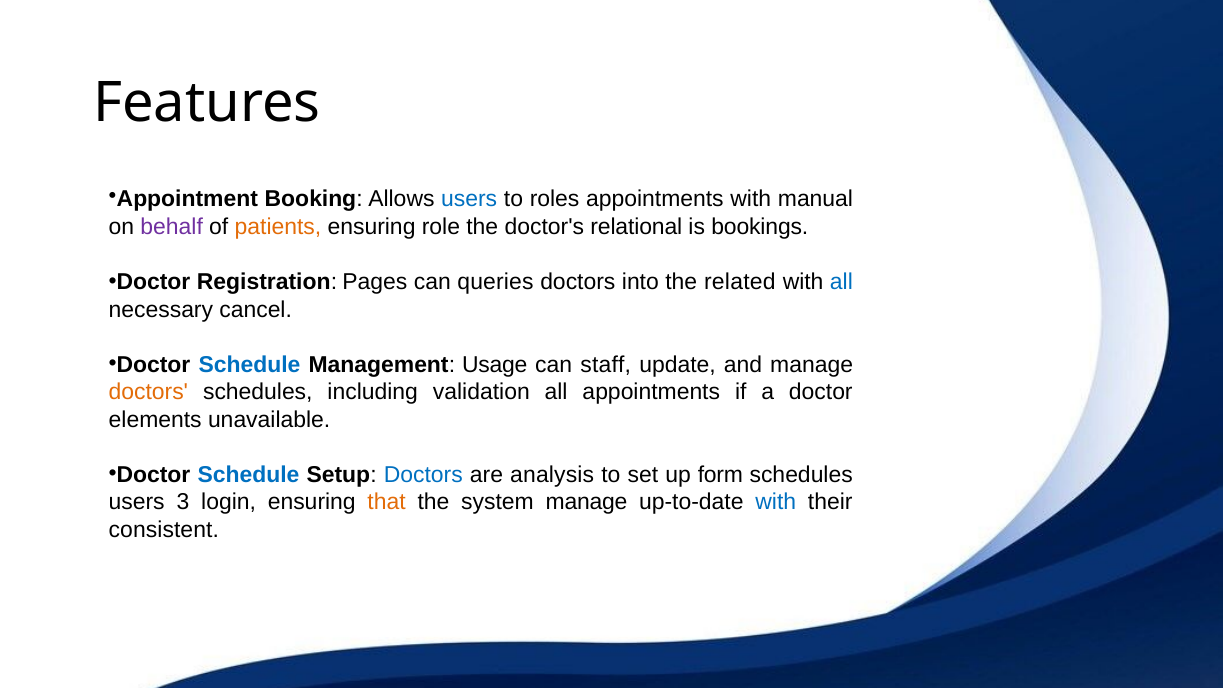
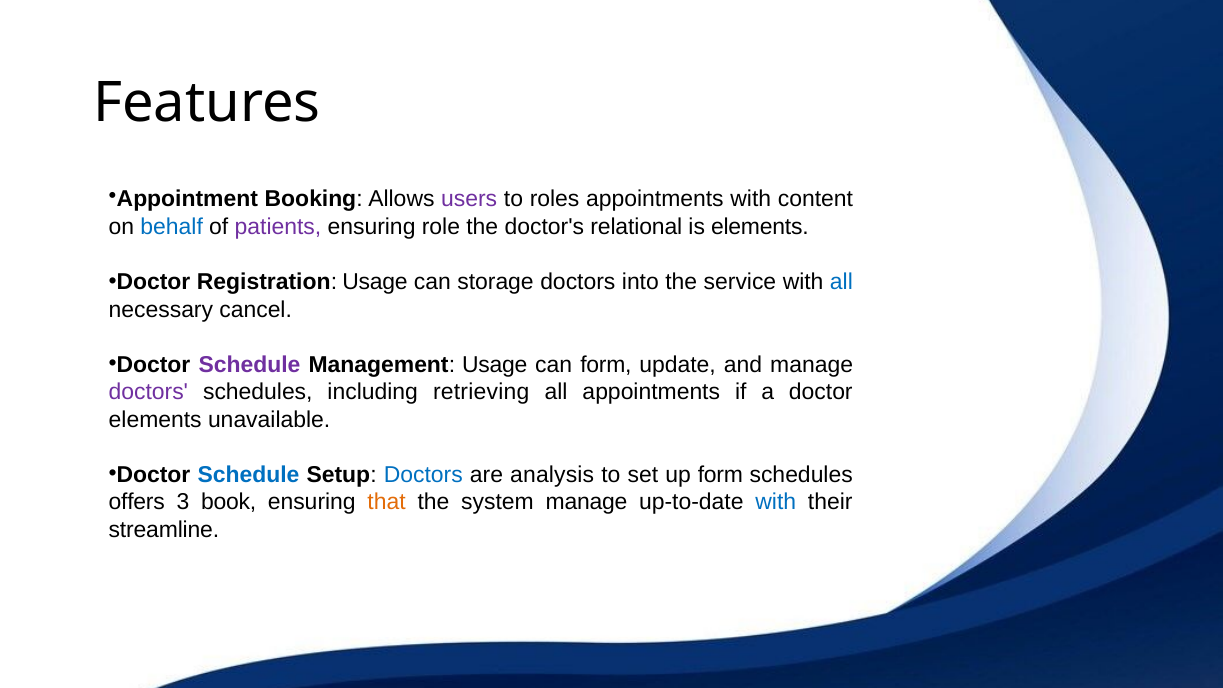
users colour: blue -> purple (469, 199)
manual: manual -> content (815, 199)
behalf colour: purple -> blue (172, 227)
patients colour: orange -> purple (278, 227)
is bookings: bookings -> elements (760, 227)
Registration Pages: Pages -> Usage (375, 282)
queries: queries -> storage (496, 282)
related: related -> service (740, 282)
Schedule colour: blue -> purple (250, 364)
can staff: staff -> form (606, 364)
doctors colour: orange -> purple (148, 392)
validation: validation -> retrieving (481, 392)
users: users -> offers (137, 502)
login: login -> book (229, 502)
consistent: consistent -> streamline (164, 530)
